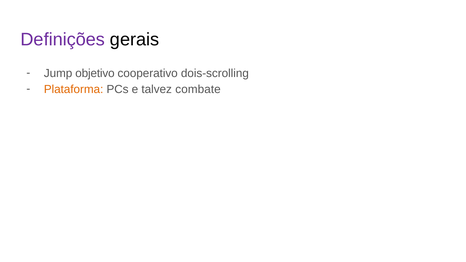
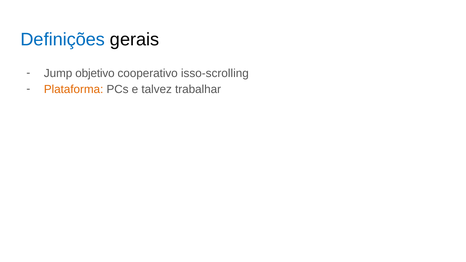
Definições colour: purple -> blue (63, 39)
dois-scrolling: dois-scrolling -> isso-scrolling (215, 73)
combate: combate -> trabalhar (198, 89)
